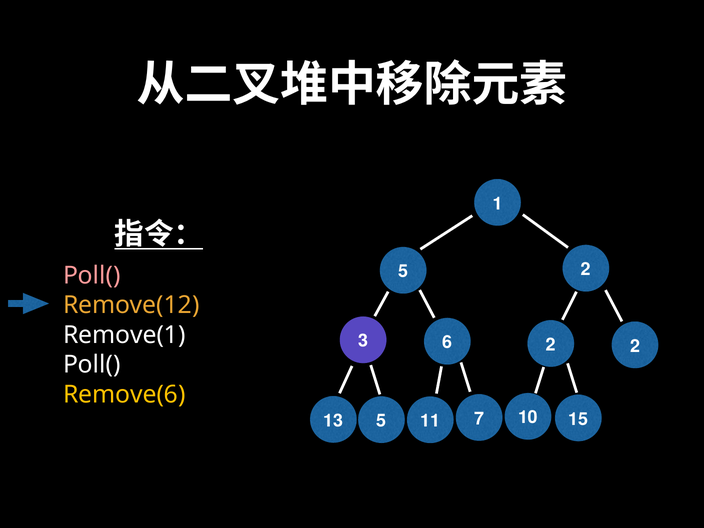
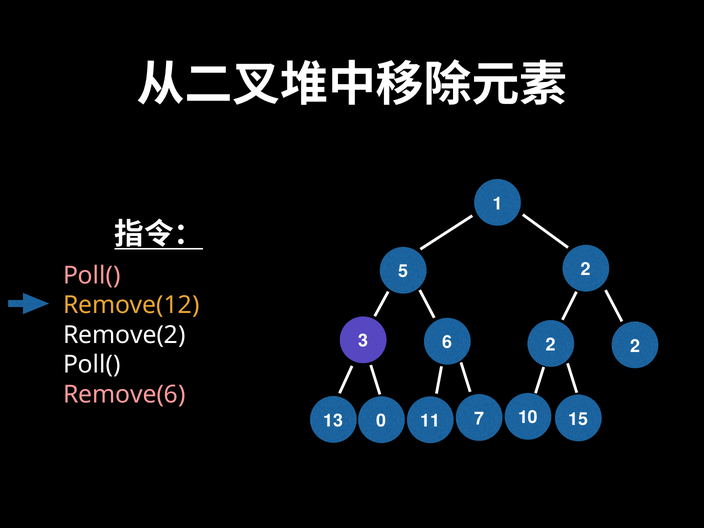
Remove(1: Remove(1 -> Remove(2 (124, 335)
Remove(6 colour: yellow -> pink (124, 394)
13 5: 5 -> 0 (381, 421)
